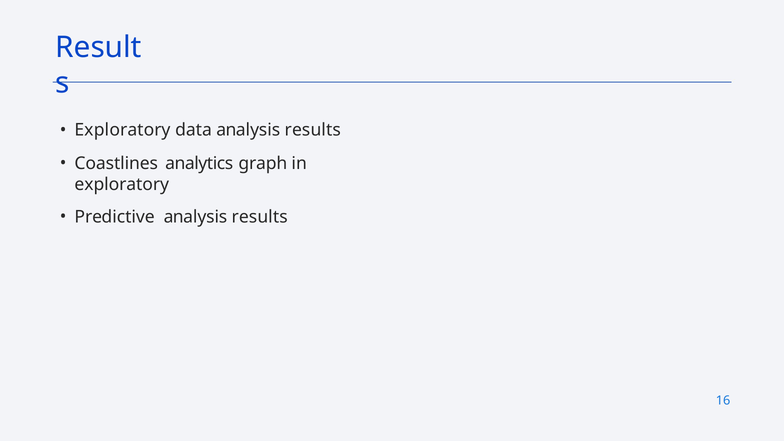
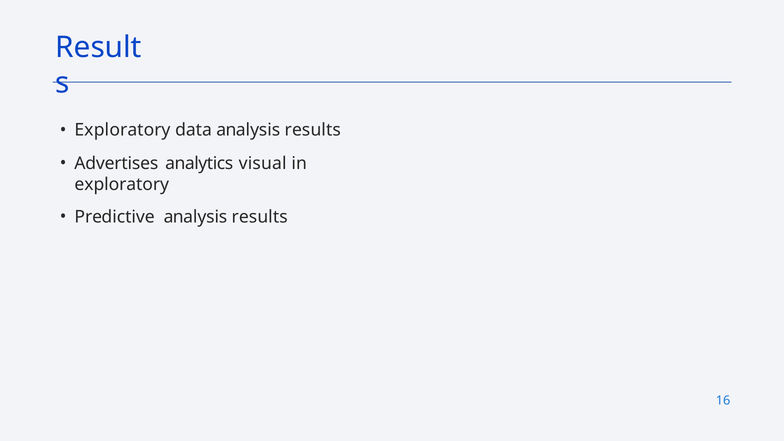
Coastlines: Coastlines -> Advertises (116, 163)
graph: graph -> visual (263, 163)
